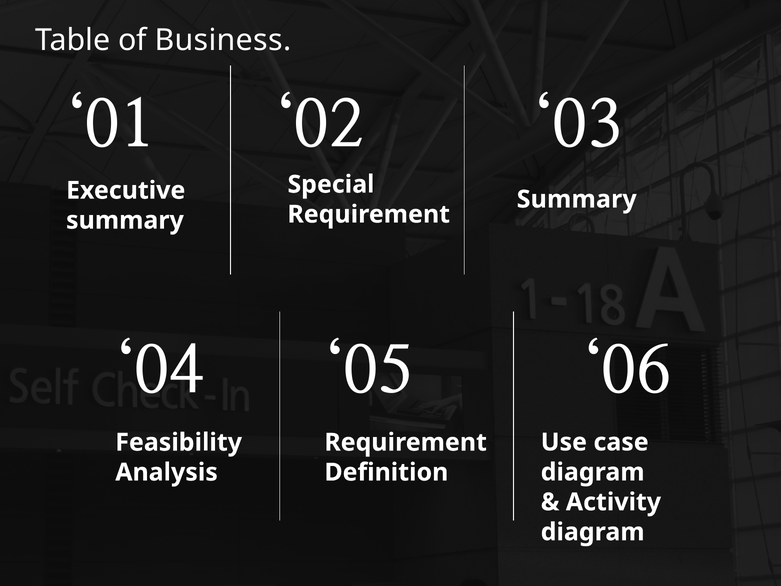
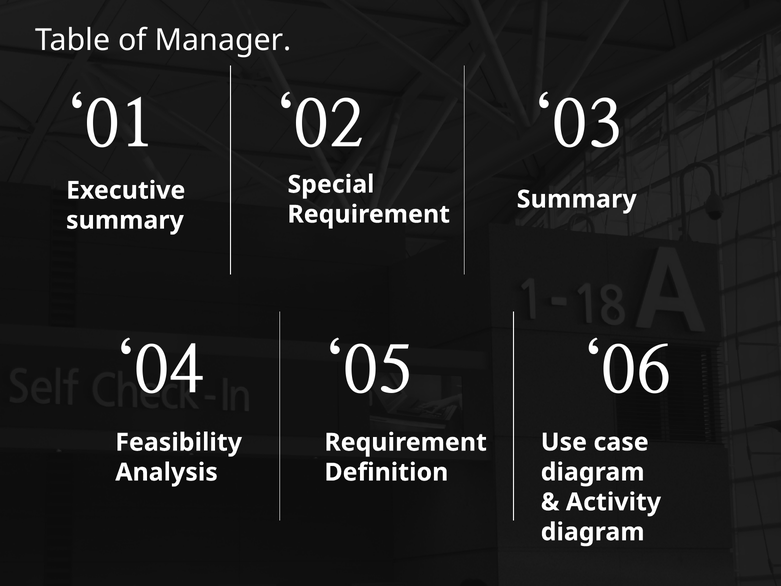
Business: Business -> Manager (223, 40)
